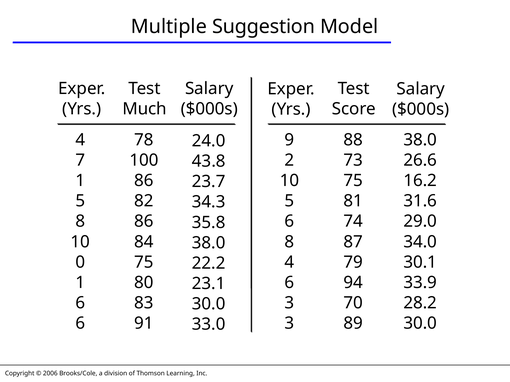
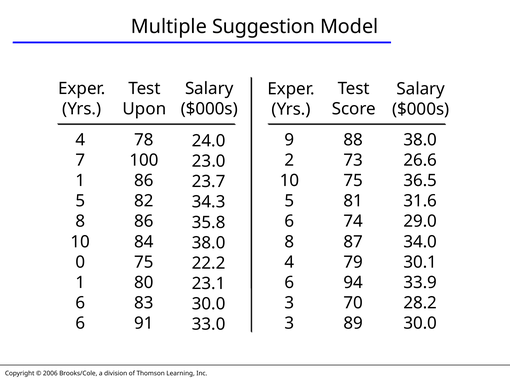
Much: Much -> Upon (144, 109)
43.8: 43.8 -> 23.0 (209, 162)
16.2: 16.2 -> 36.5 (420, 181)
